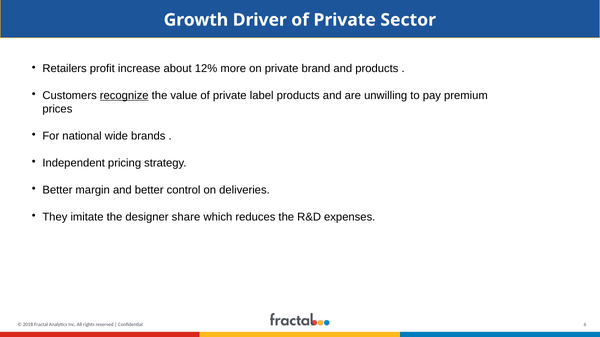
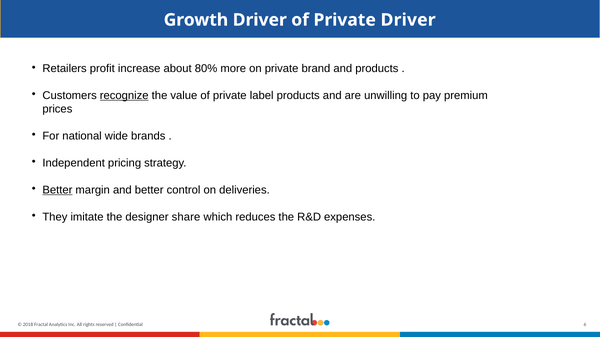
Private Sector: Sector -> Driver (408, 20)
12%: 12% -> 80% (206, 69)
Better underline: none -> present (57, 190)
